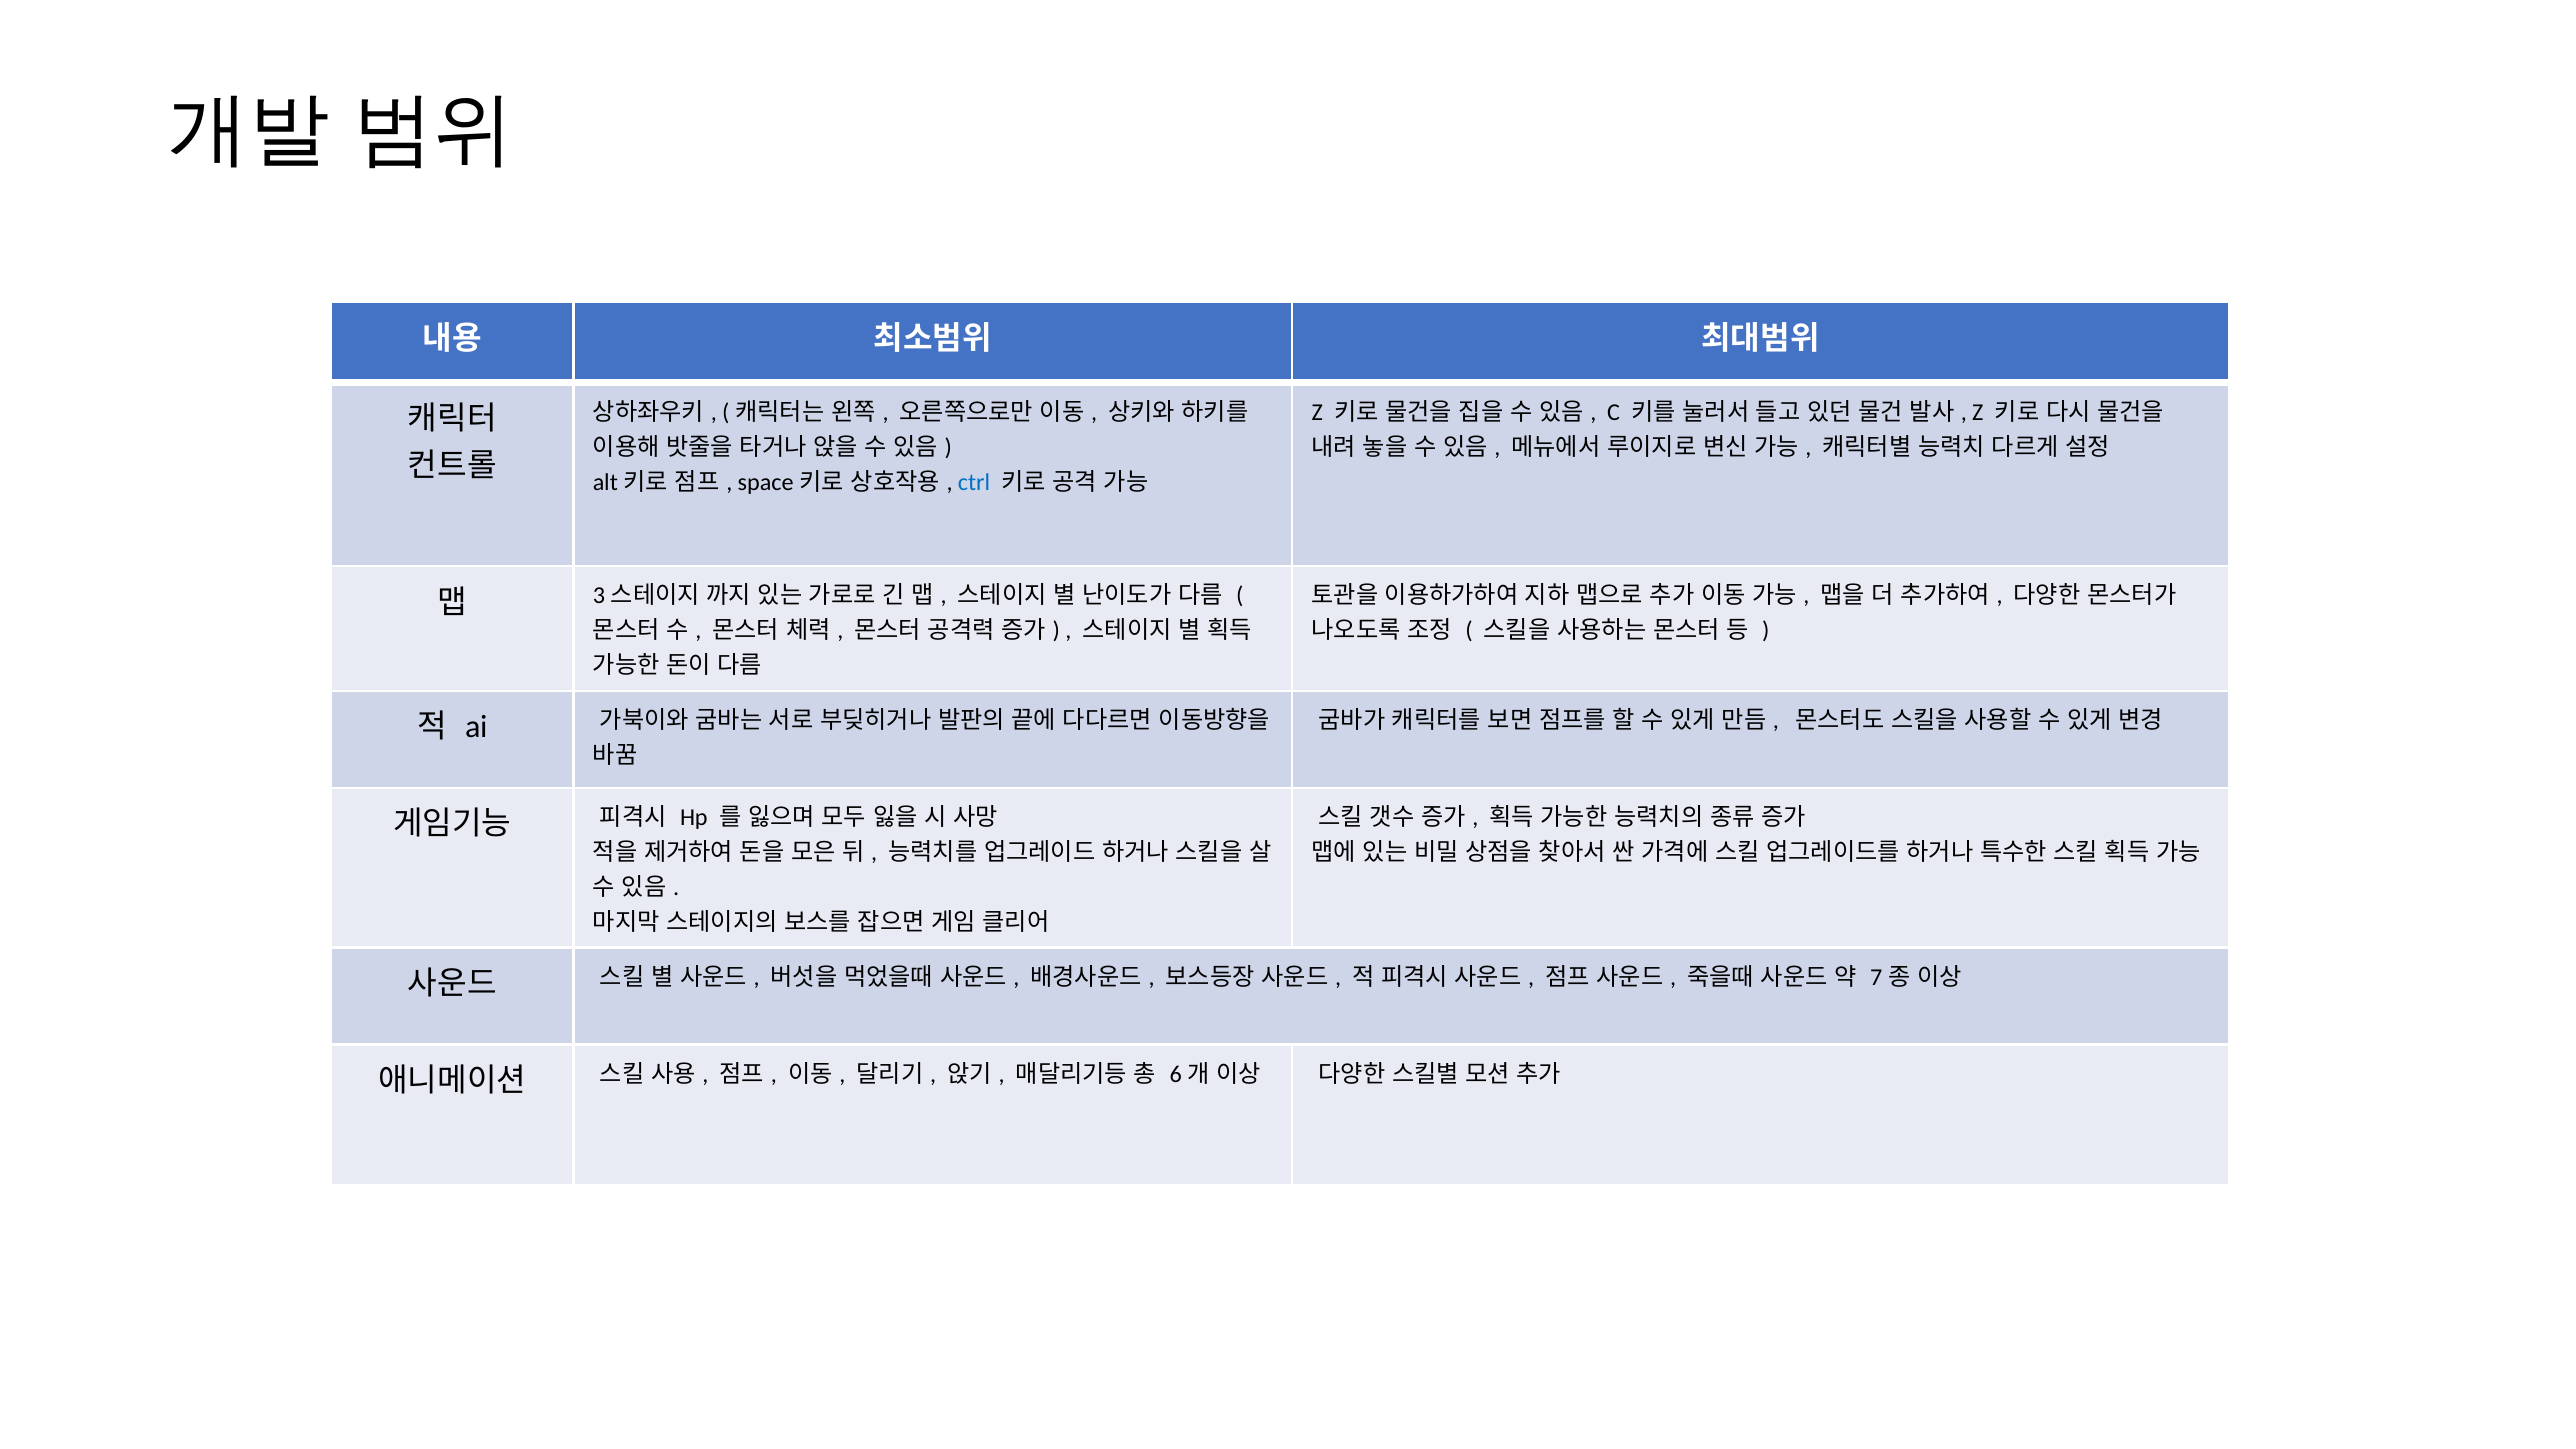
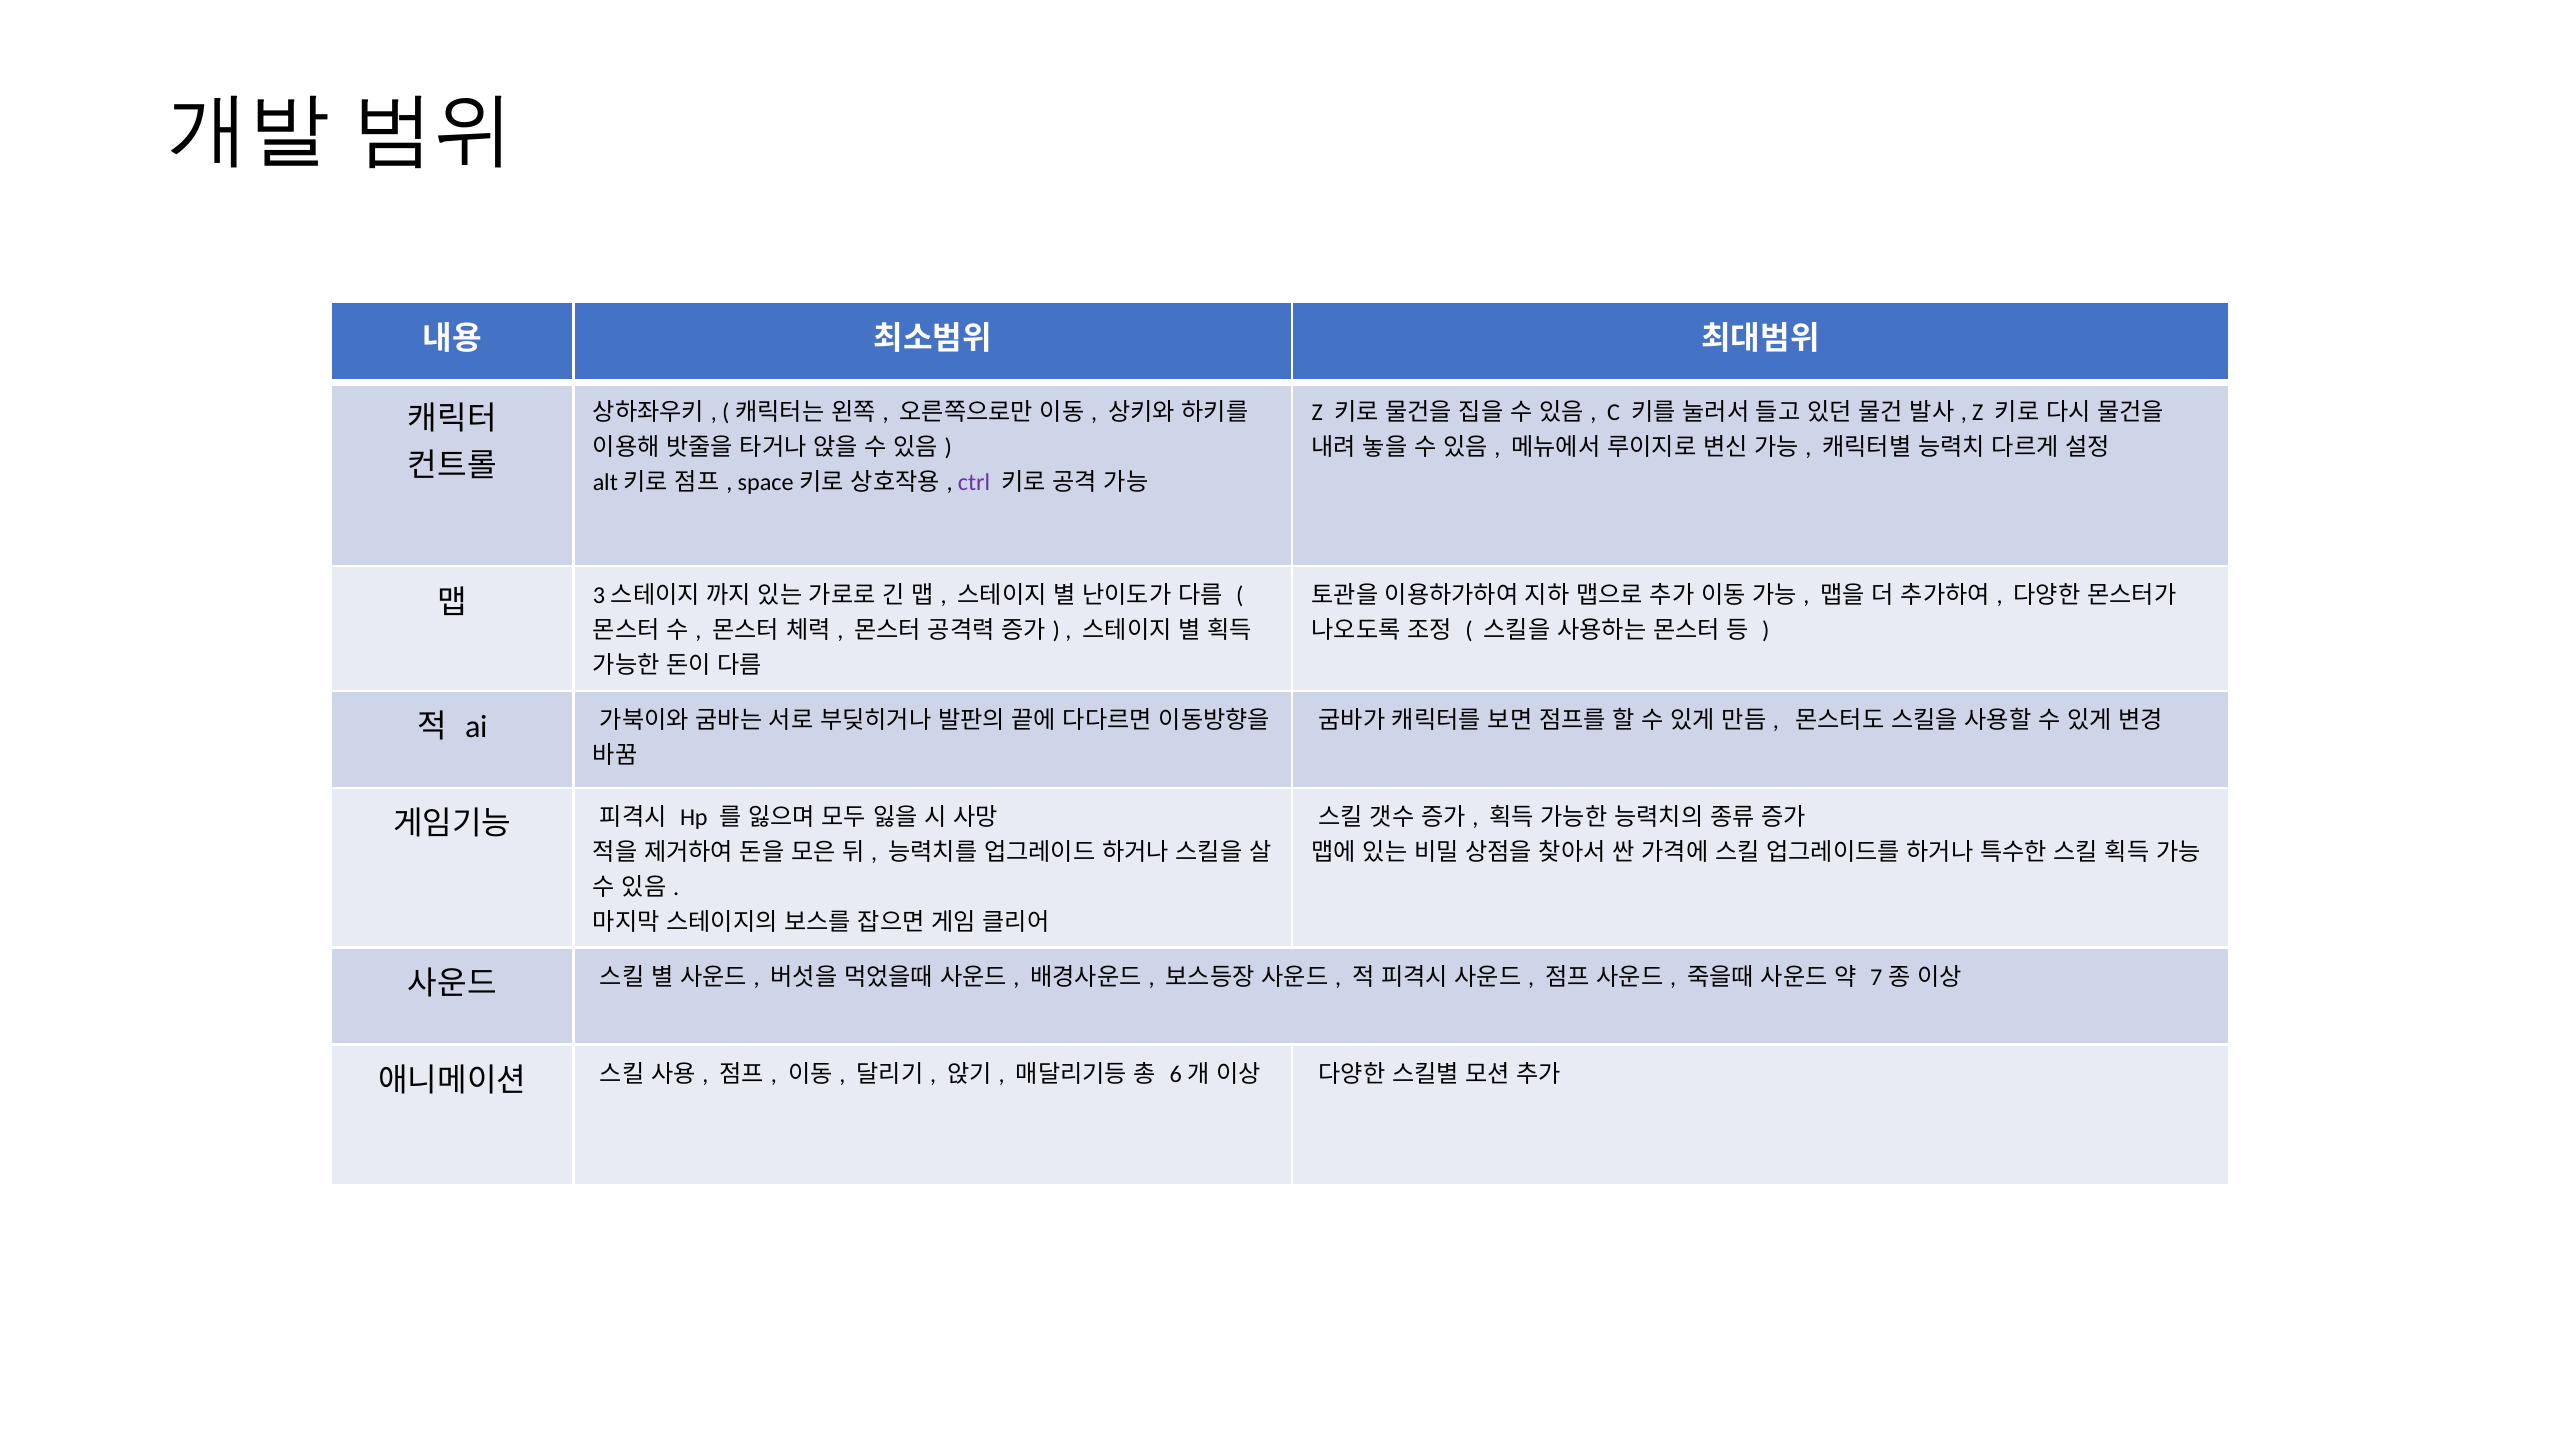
ctrl colour: blue -> purple (974, 483)
